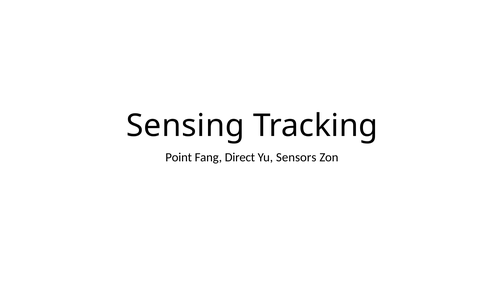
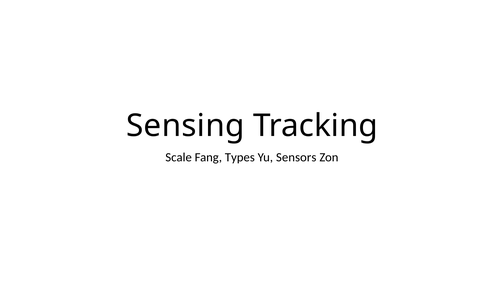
Point: Point -> Scale (179, 158)
Direct: Direct -> Types (240, 158)
